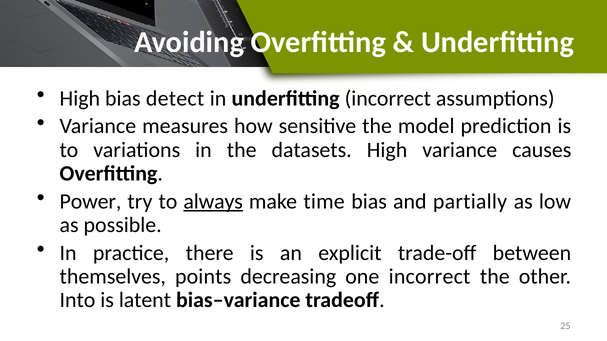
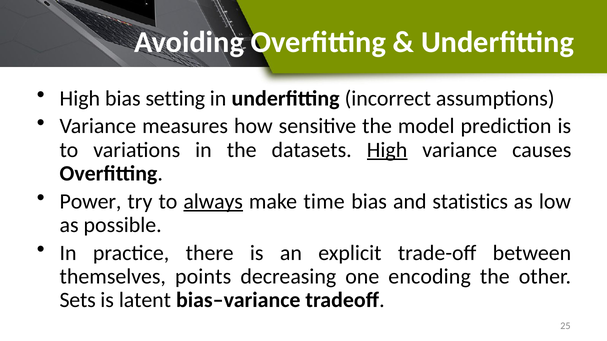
detect: detect -> setting (175, 98)
High underline: none -> present (387, 150)
partially: partially -> statistics (470, 202)
one incorrect: incorrect -> encoding (430, 277)
Into: Into -> Sets (78, 301)
